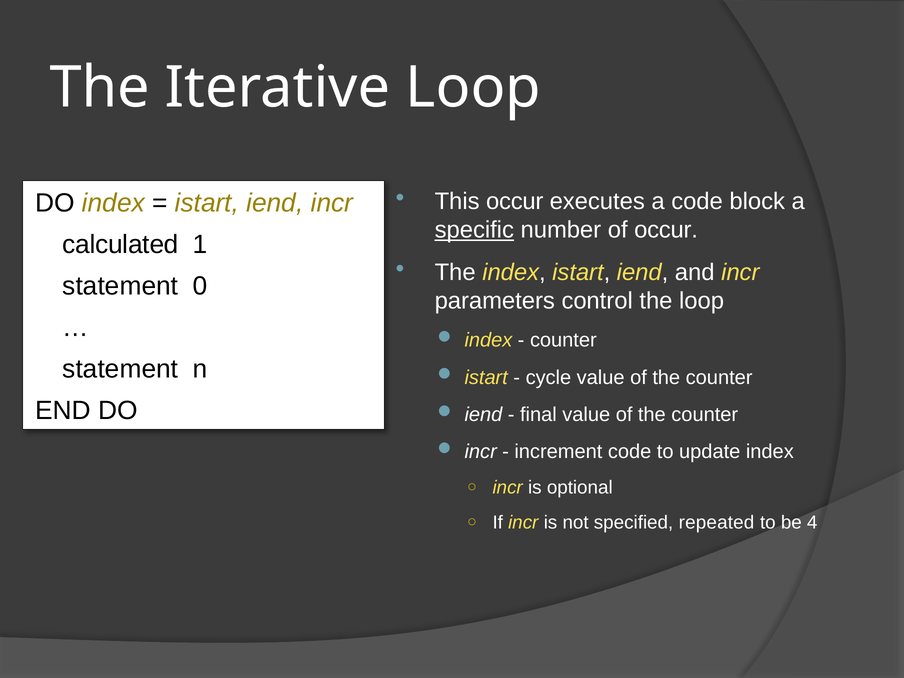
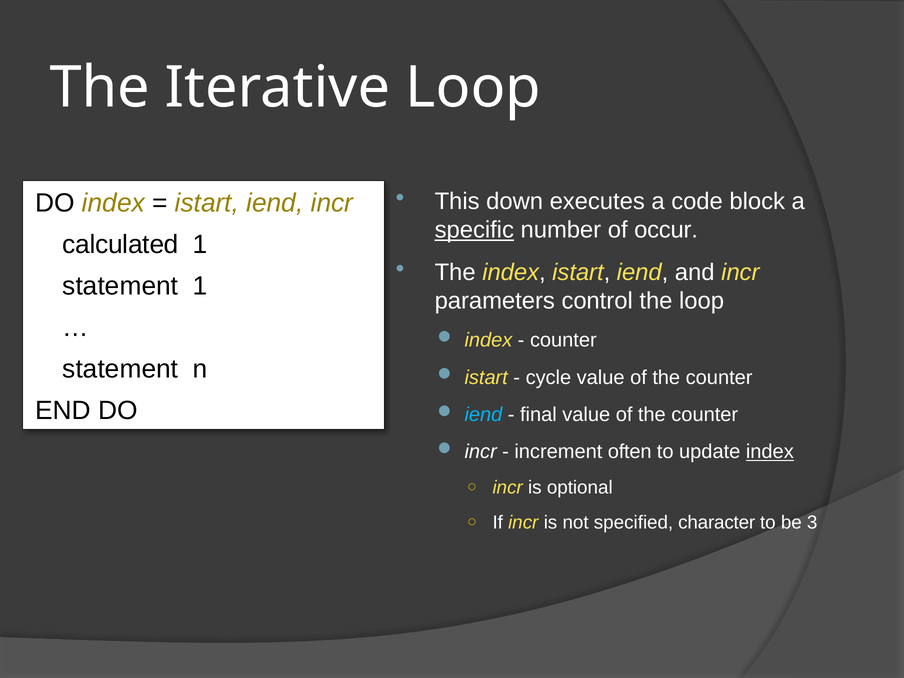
This occur: occur -> down (515, 201)
statement 0: 0 -> 1 (200, 286)
iend colour: white -> light blue (483, 415)
increment code: code -> often (630, 452)
index underline: none -> present (770, 452)
repeated: repeated -> character (717, 523)
4: 4 -> 3 (812, 523)
